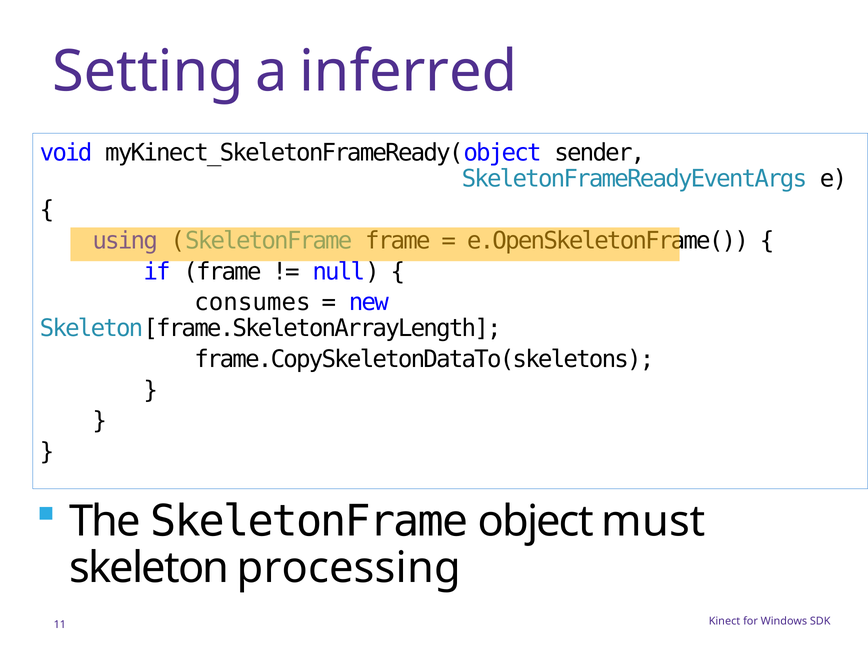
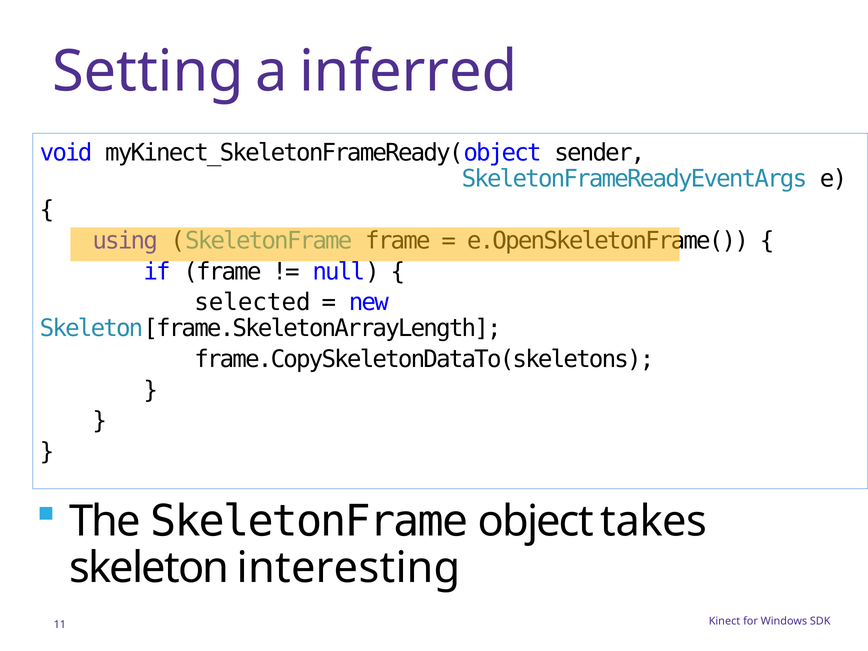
consumes: consumes -> selected (252, 302)
must: must -> takes (654, 521)
processing: processing -> interesting (349, 568)
